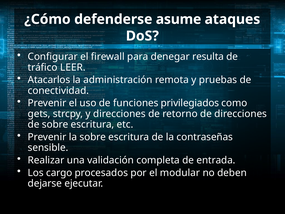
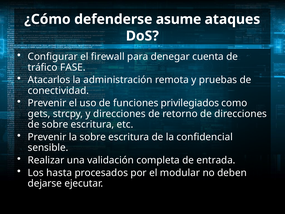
resulta: resulta -> cuenta (208, 57)
LEER: LEER -> FASE (73, 67)
contraseñas: contraseñas -> confidencial (205, 137)
cargo: cargo -> hasta (59, 173)
